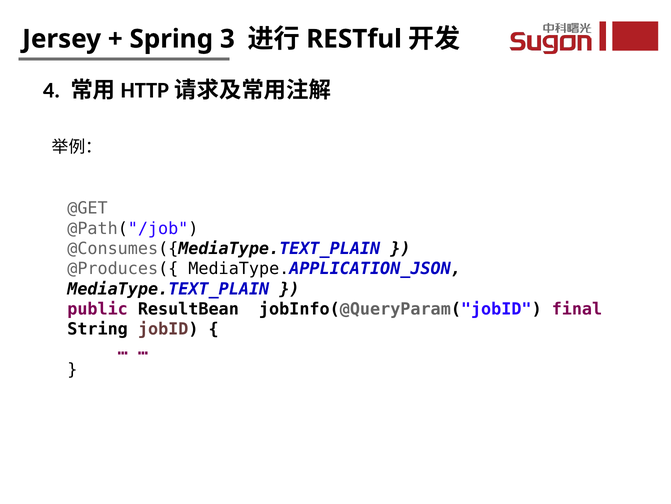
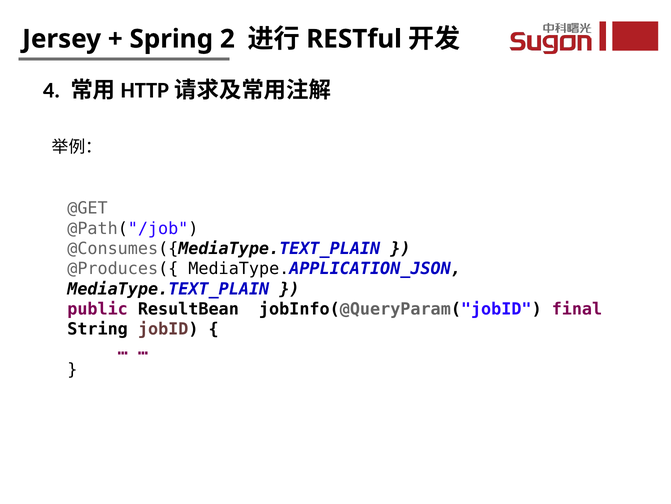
3: 3 -> 2 (227, 39)
